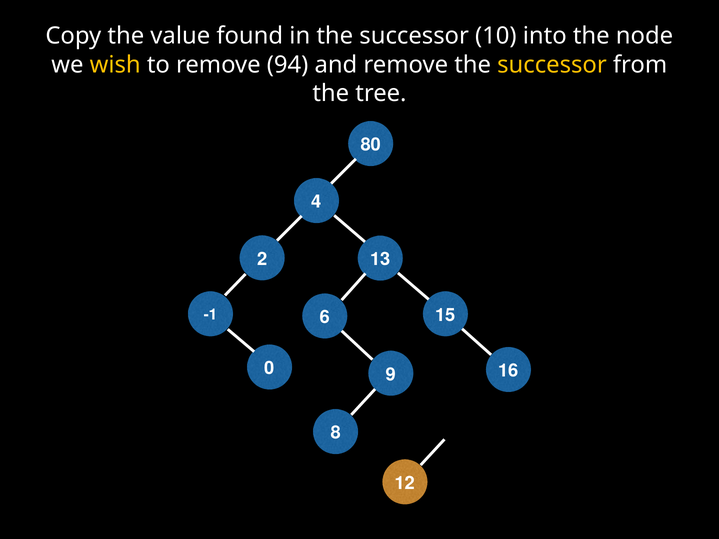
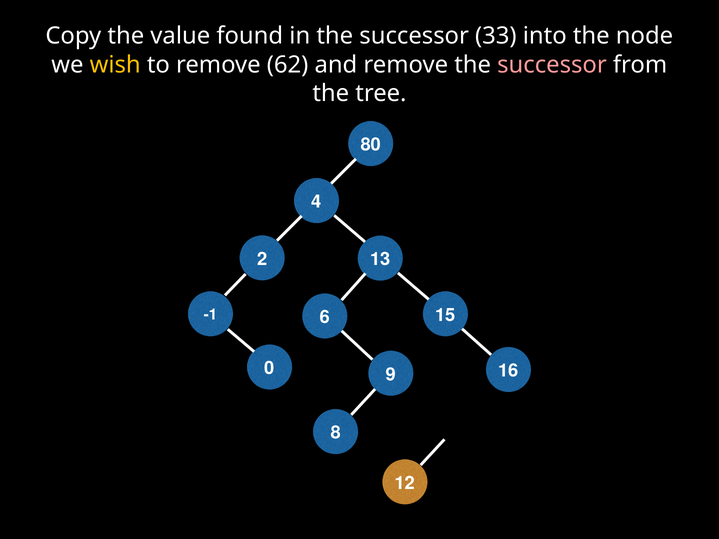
10: 10 -> 33 (496, 36)
94: 94 -> 62 (288, 65)
successor colour: yellow -> pink (552, 65)
